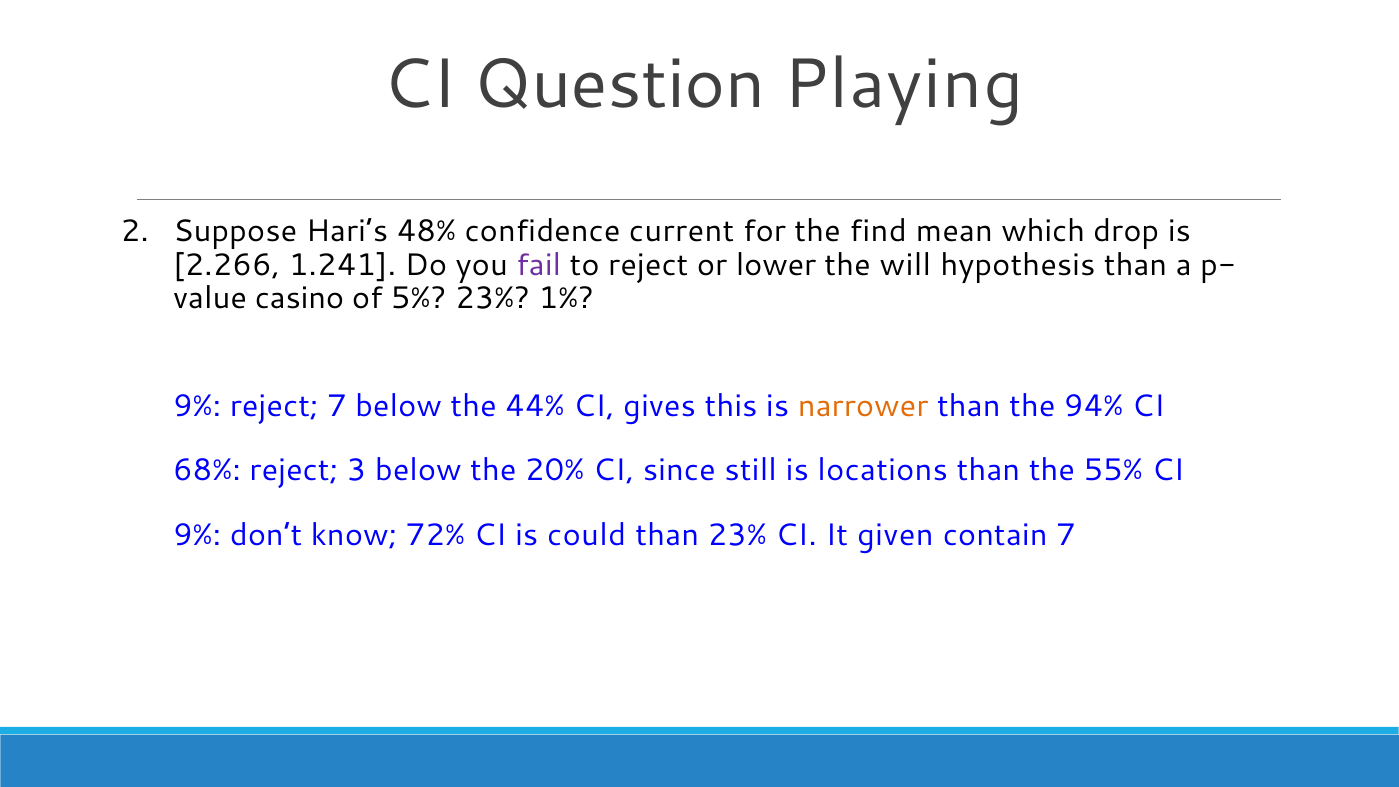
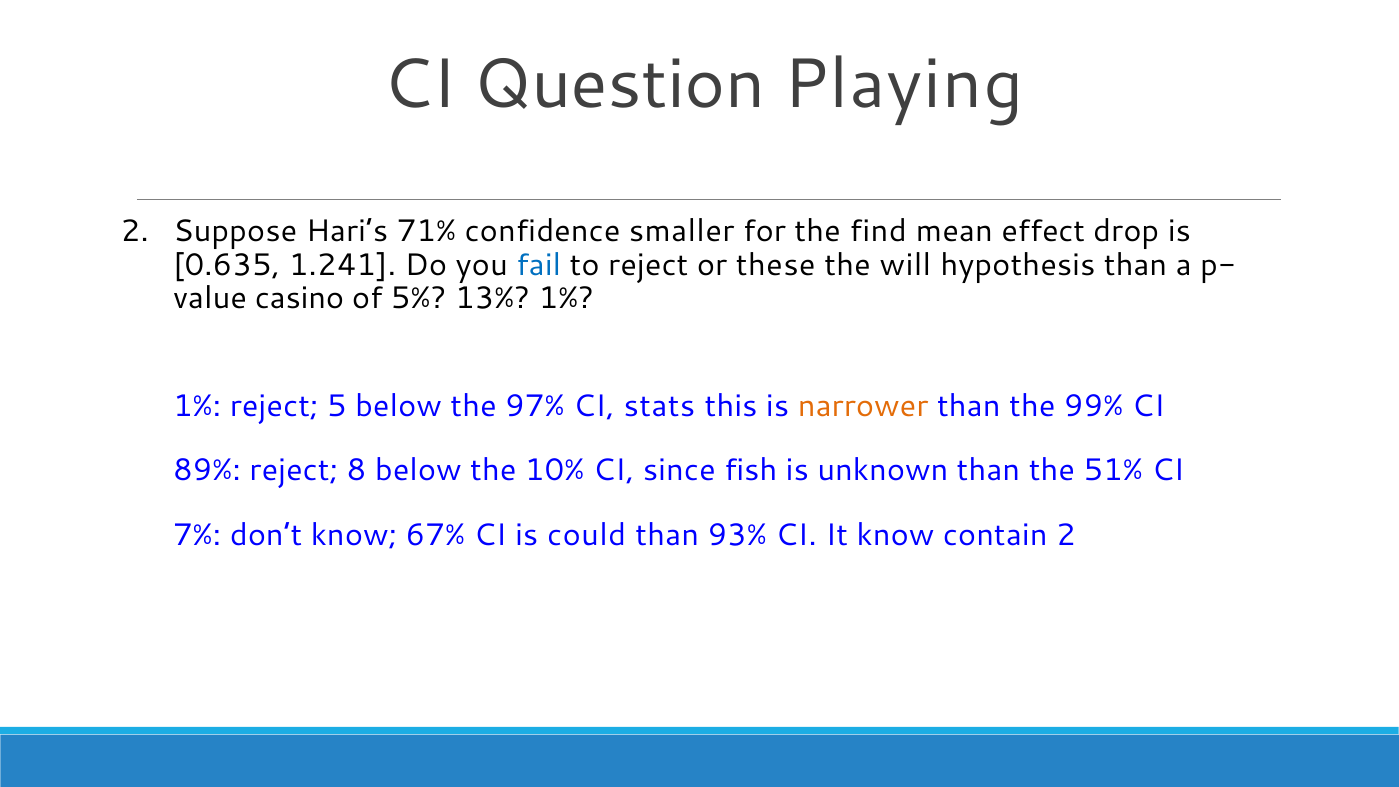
48%: 48% -> 71% (427, 231)
current: current -> smaller (682, 231)
which: which -> effect (1043, 231)
2.266: 2.266 -> 0.635 (227, 265)
fail colour: purple -> blue (539, 265)
lower: lower -> these (776, 265)
5% 23%: 23% -> 13% (493, 298)
9%: 9% -> 1% (197, 406)
reject 7: 7 -> 5 (337, 406)
44%: 44% -> 97% (535, 406)
gives: gives -> stats (659, 406)
94%: 94% -> 99% (1094, 406)
68%: 68% -> 89% (207, 471)
3: 3 -> 8 (357, 471)
20%: 20% -> 10% (555, 471)
still: still -> fish (751, 471)
locations: locations -> unknown (883, 471)
55%: 55% -> 51% (1113, 471)
9%: 9% -> 7% (197, 535)
72%: 72% -> 67% (435, 535)
than 23%: 23% -> 93% (737, 535)
It given: given -> know (896, 535)
contain 7: 7 -> 2 (1066, 535)
